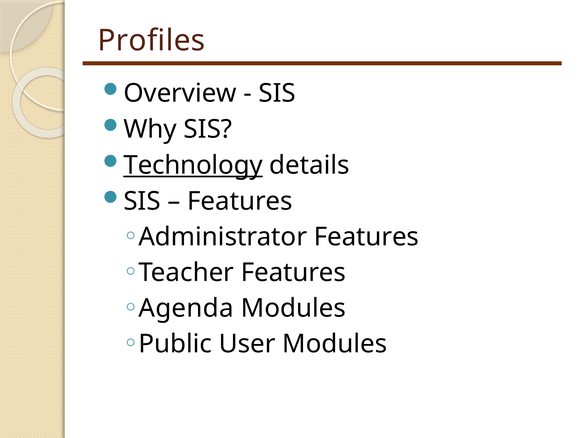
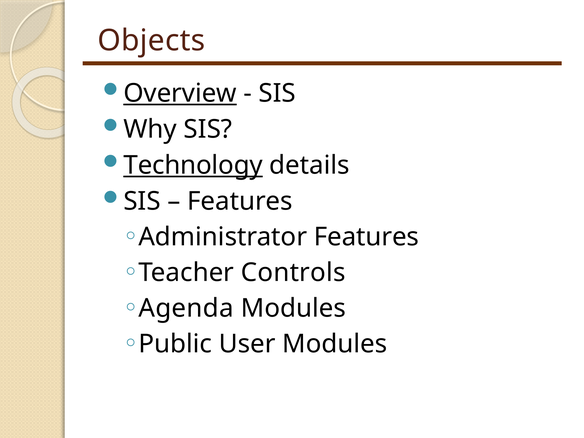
Profiles: Profiles -> Objects (151, 40)
Overview underline: none -> present (180, 93)
Teacher Features: Features -> Controls (293, 273)
